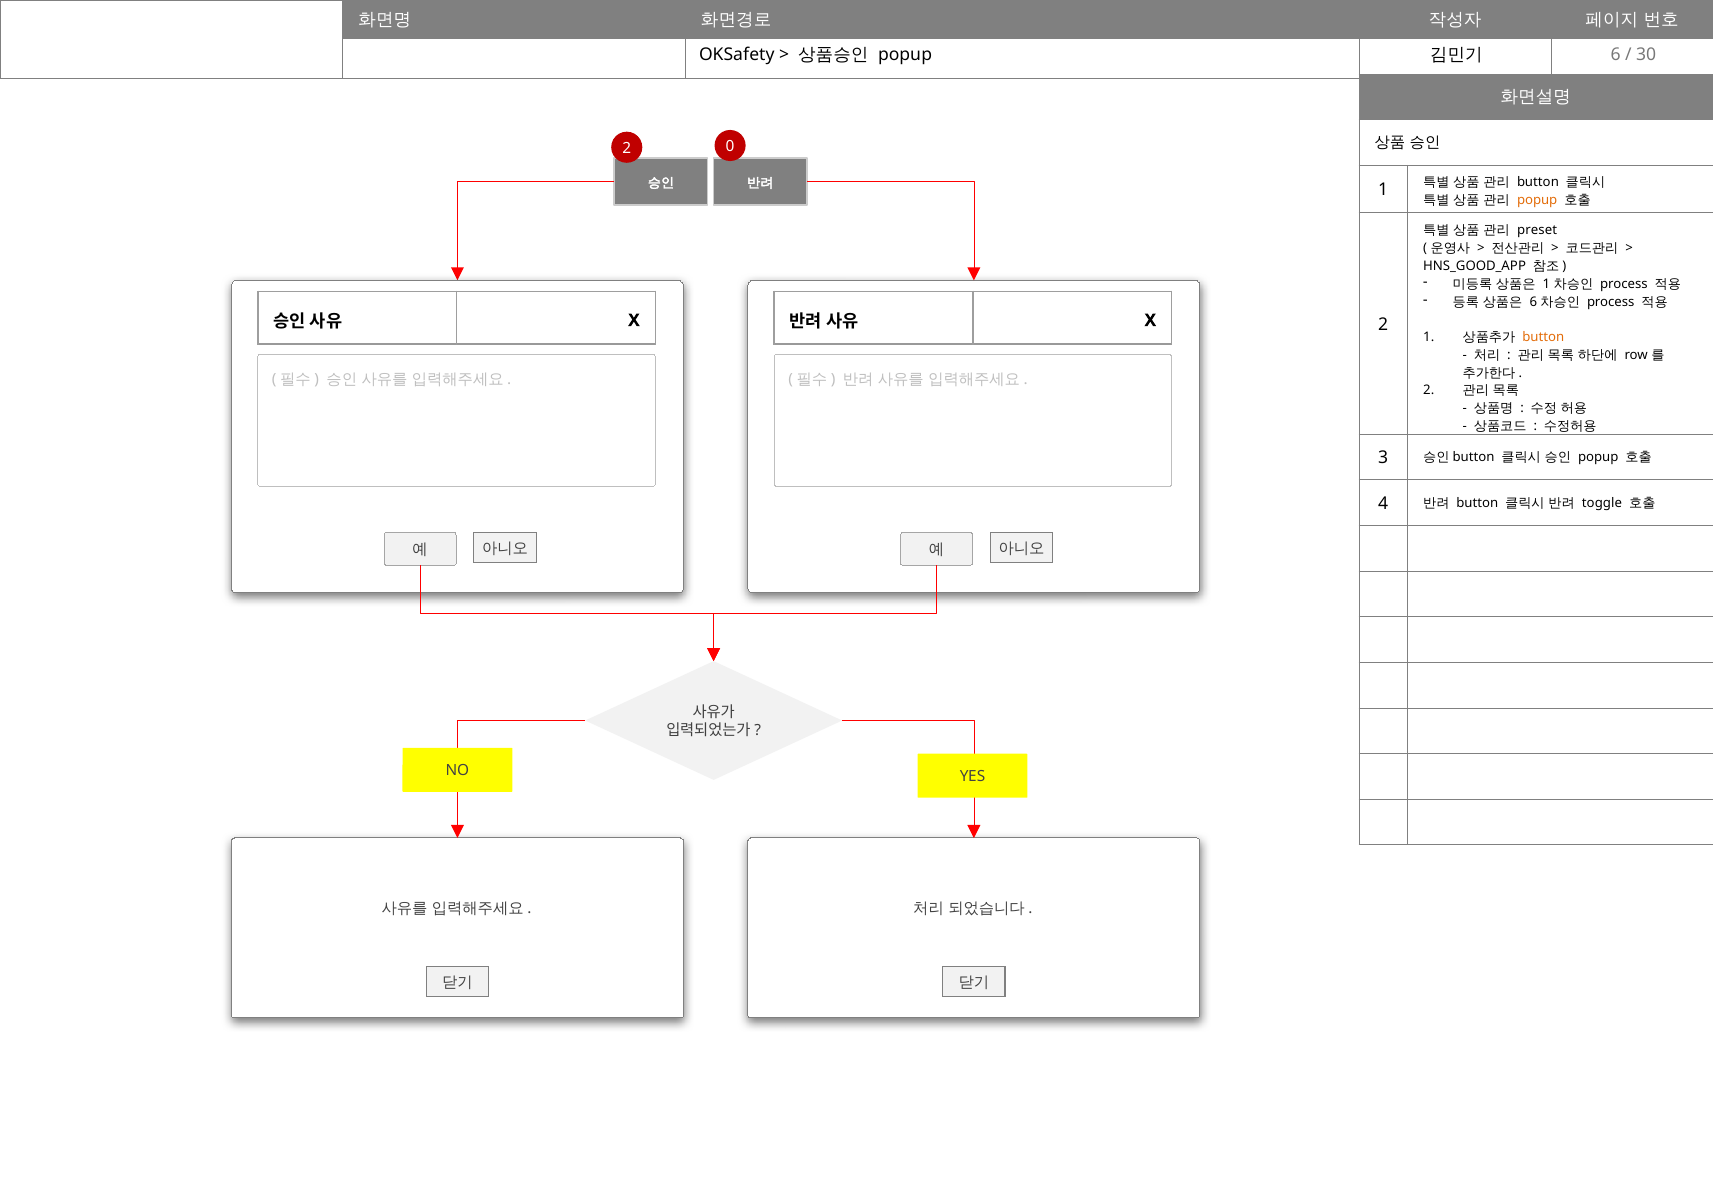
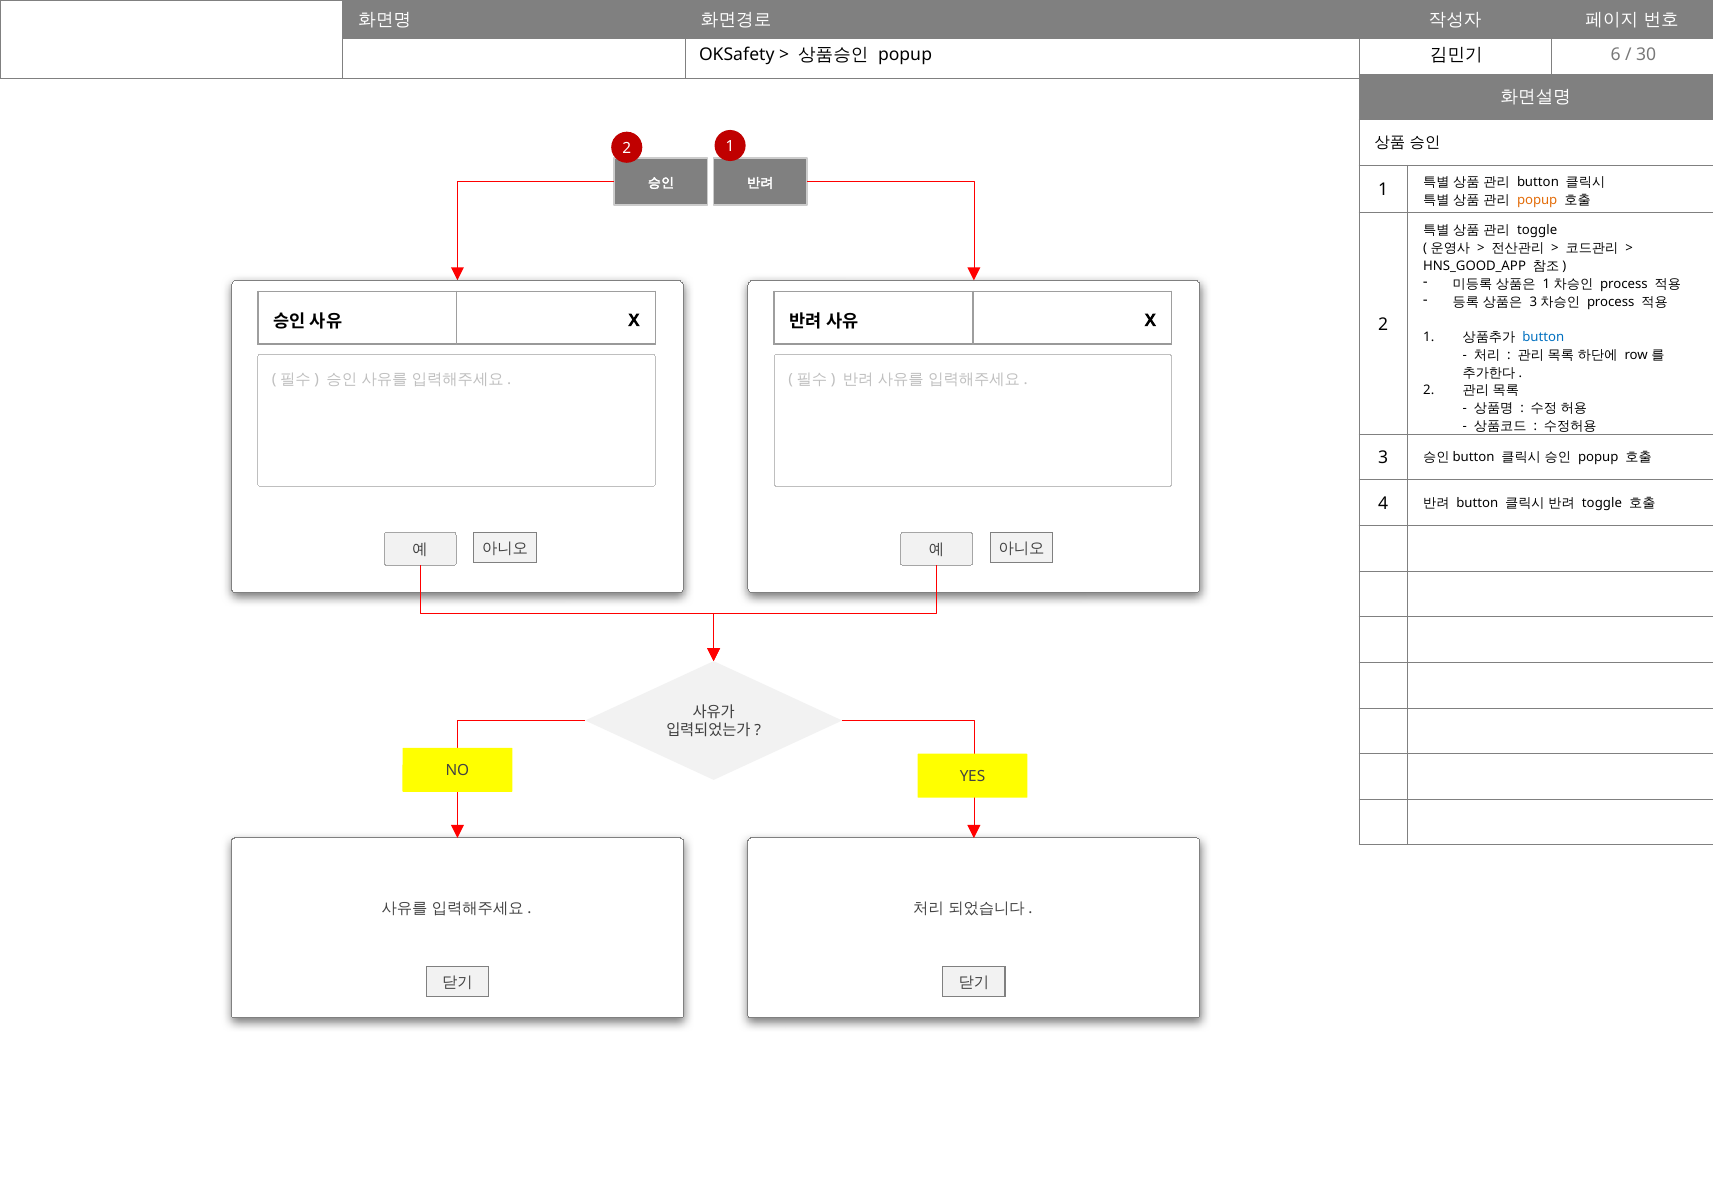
2 0: 0 -> 1 (730, 147)
preset: preset -> toggle (1537, 230)
6: 6 -> 3 (1533, 302)
button colour: orange -> blue (1543, 338)
